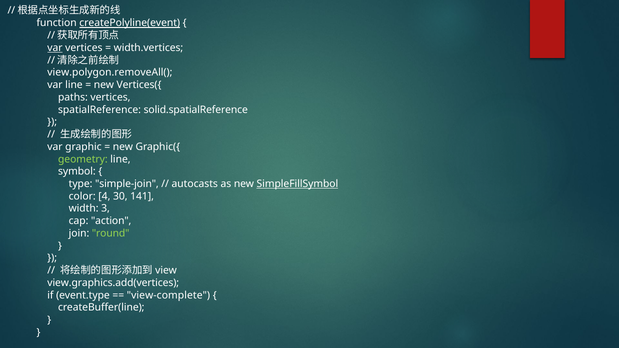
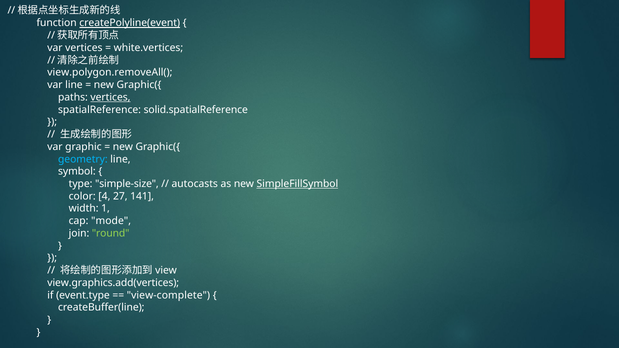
var underline: present -> none (55, 48)
width.vertices: width.vertices -> white.vertices (148, 48)
Vertices({: Vertices({ -> Graphic({ (139, 85)
vertices underline: none -> present (110, 97)
geometry colour: light green -> light blue (83, 159)
simple-join: simple-join -> simple-size (127, 184)
30: 30 -> 27 (120, 196)
3: 3 -> 1 (106, 209)
action: action -> mode (111, 221)
